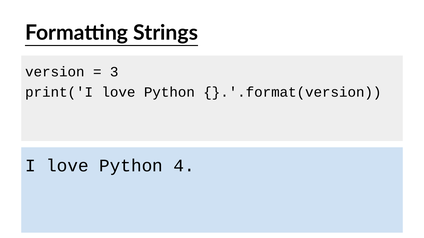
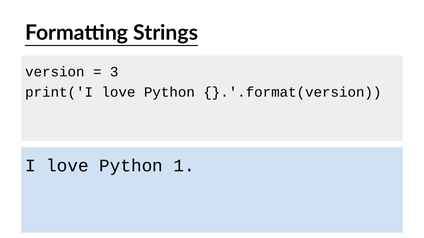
4: 4 -> 1 (184, 166)
